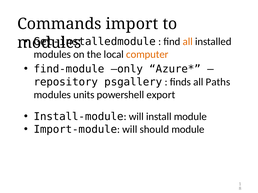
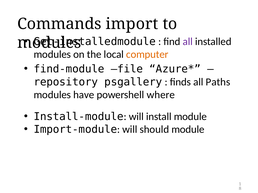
all colour: orange -> purple (188, 42)
only: only -> file (127, 69)
units: units -> have (84, 95)
export: export -> where (161, 95)
